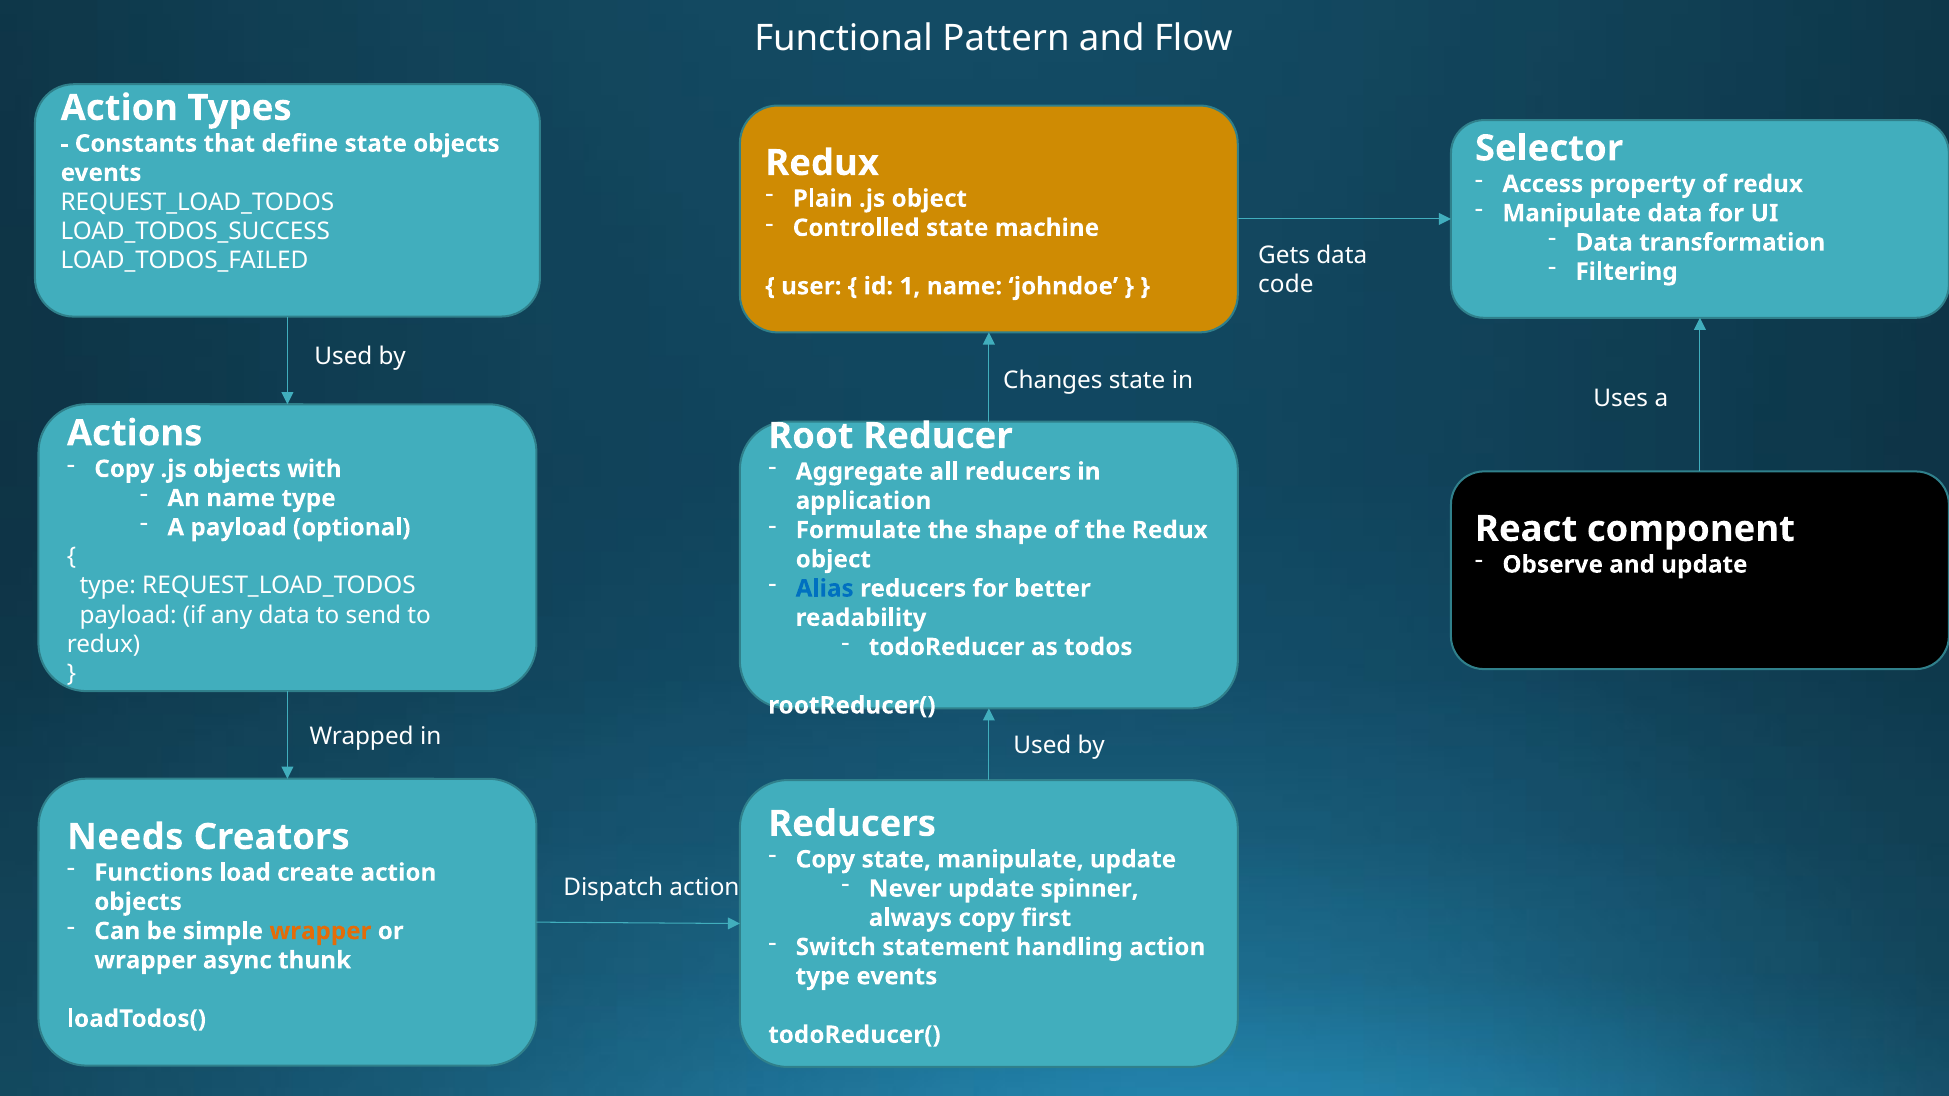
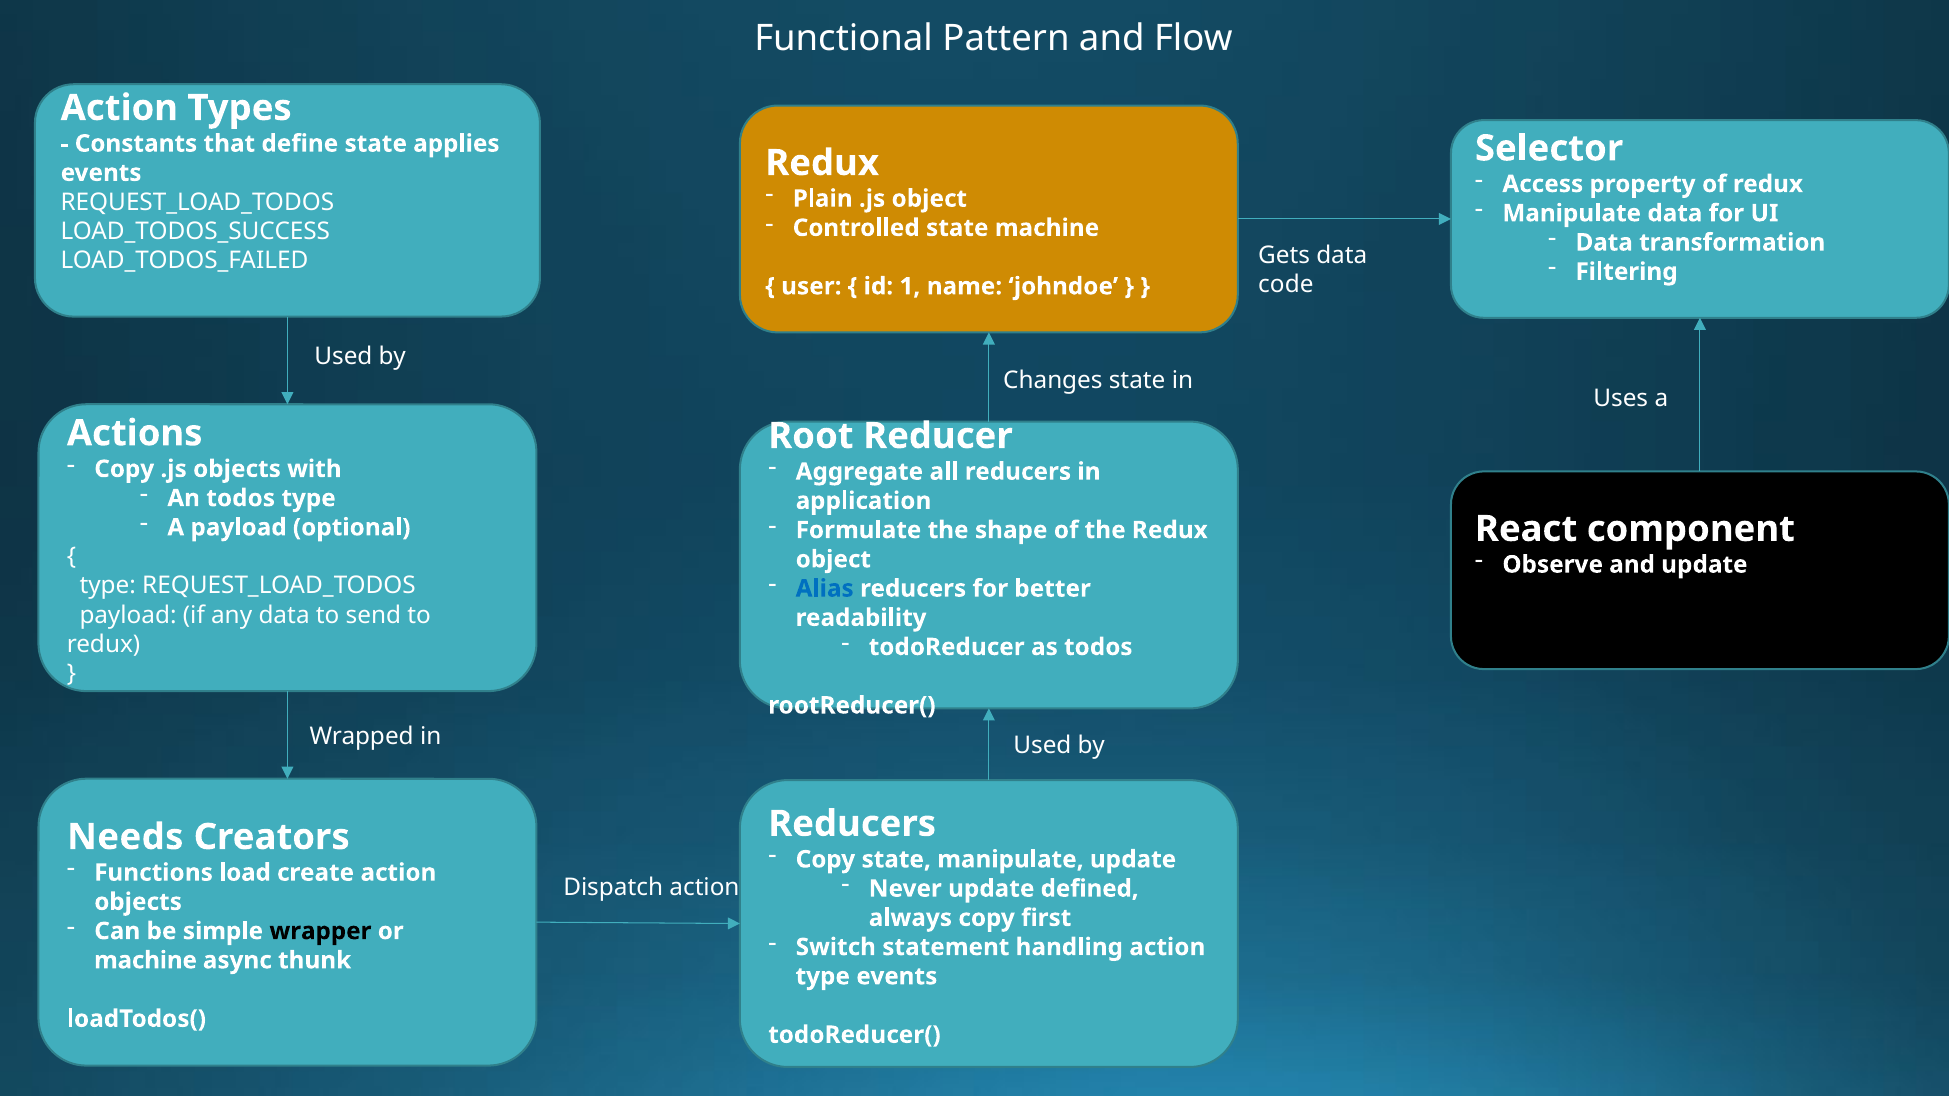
state objects: objects -> applies (456, 144)
An name: name -> todos (241, 498)
spinner: spinner -> defined (1090, 889)
wrapper colour: orange -> black (320, 931)
wrapper: wrapper -> machine (145, 961)
